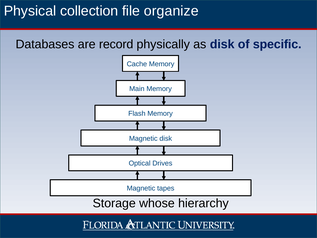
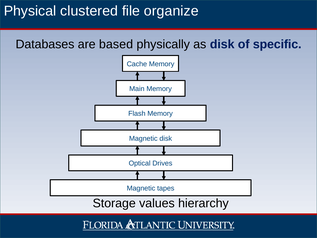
collection: collection -> clustered (89, 11)
record: record -> based (116, 44)
whose: whose -> values (157, 203)
